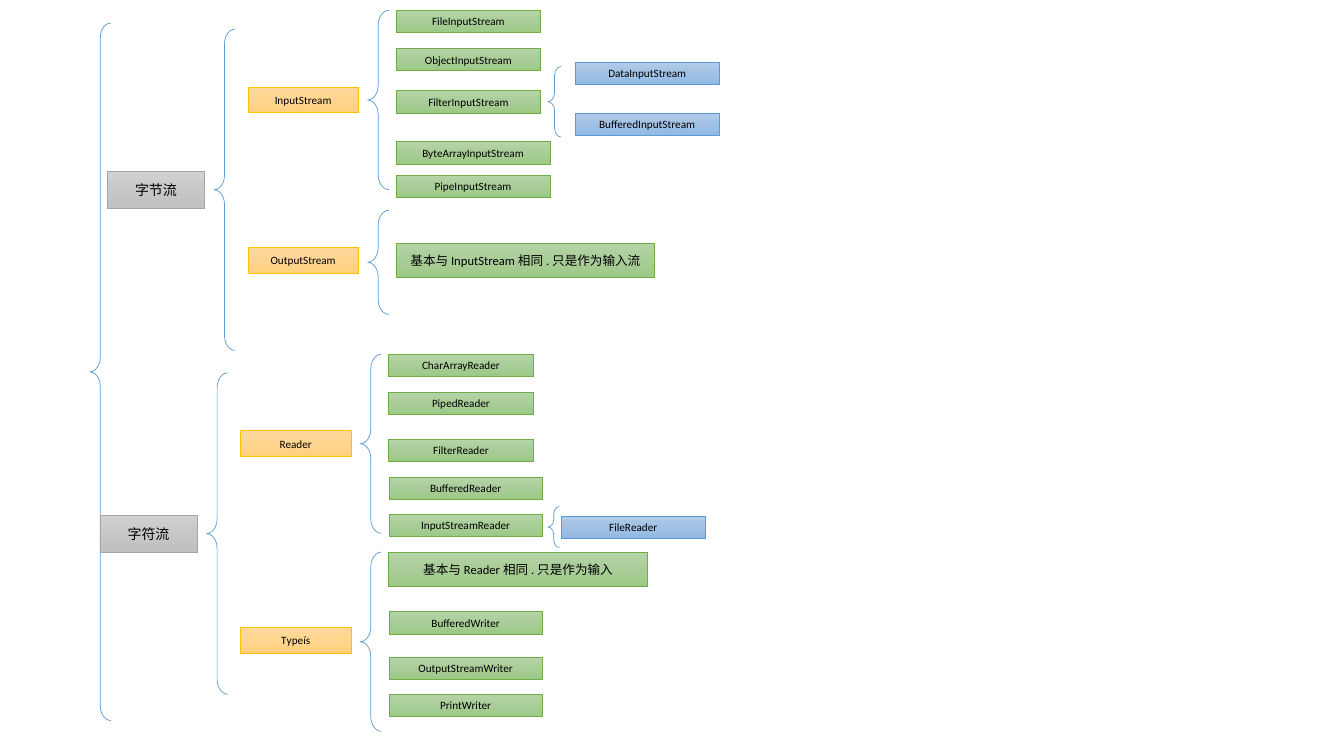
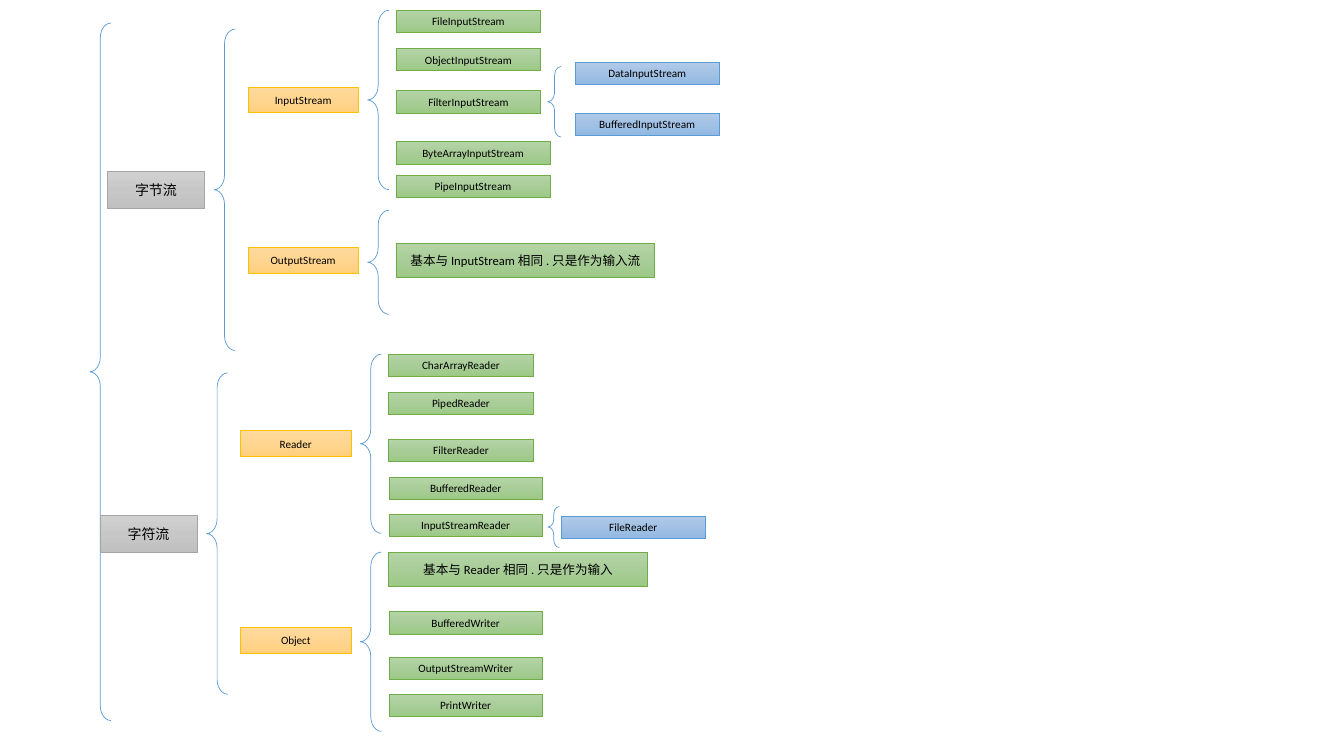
Typeís: Typeís -> Object (296, 641)
